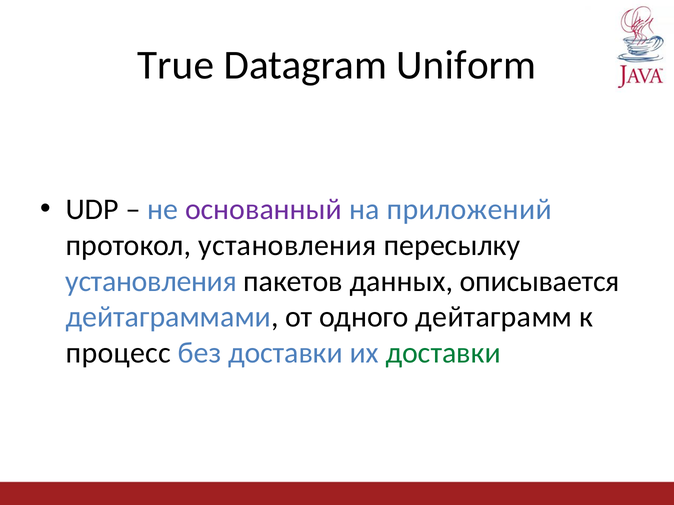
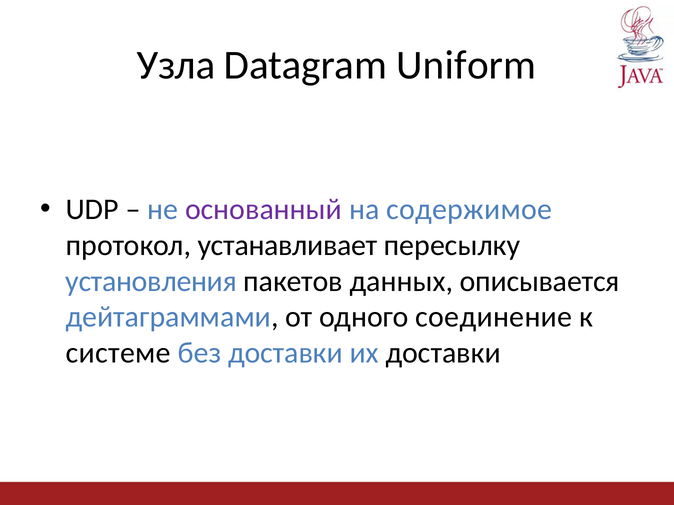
True: True -> Узла (176, 65)
приложений: приложений -> содержимое (469, 210)
протокол установления: установления -> устанавливает (288, 246)
дейтаграмм: дейтаграмм -> соединение (494, 317)
процесс: процесс -> системе (118, 353)
доставки colour: green -> black (443, 353)
